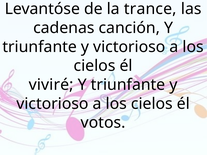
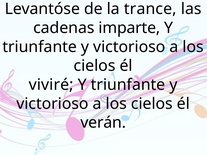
canción: canción -> imparte (129, 28)
votos: votos -> verán (103, 123)
